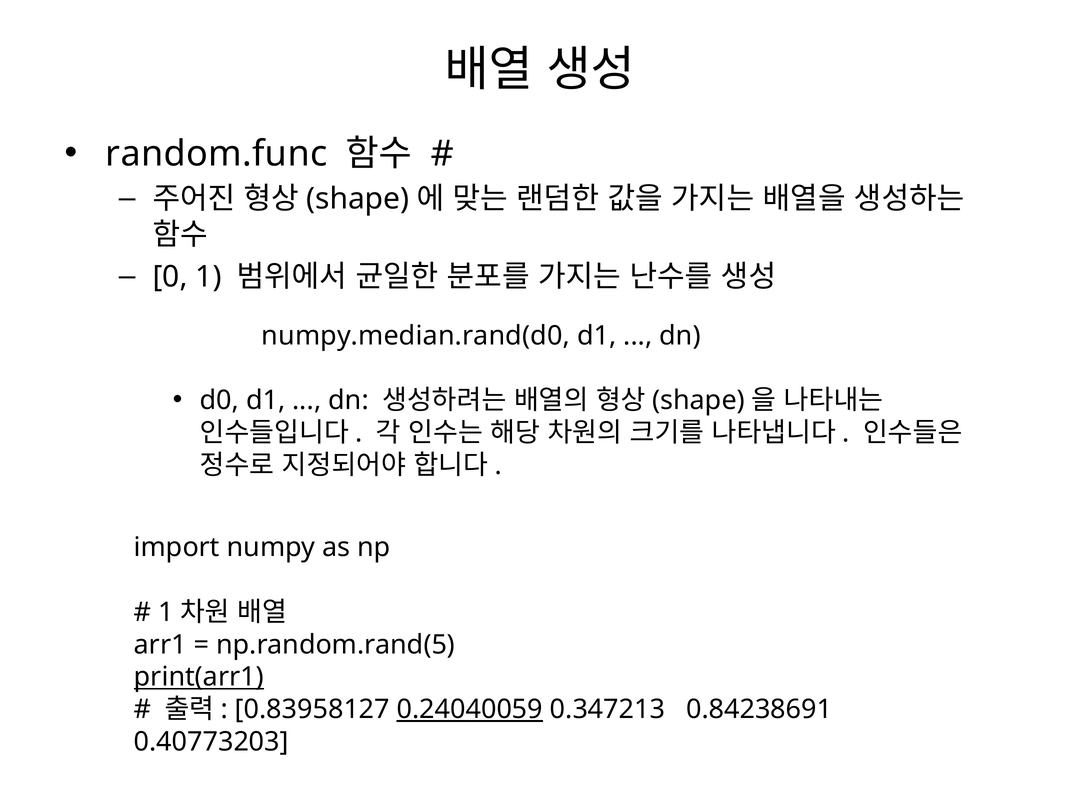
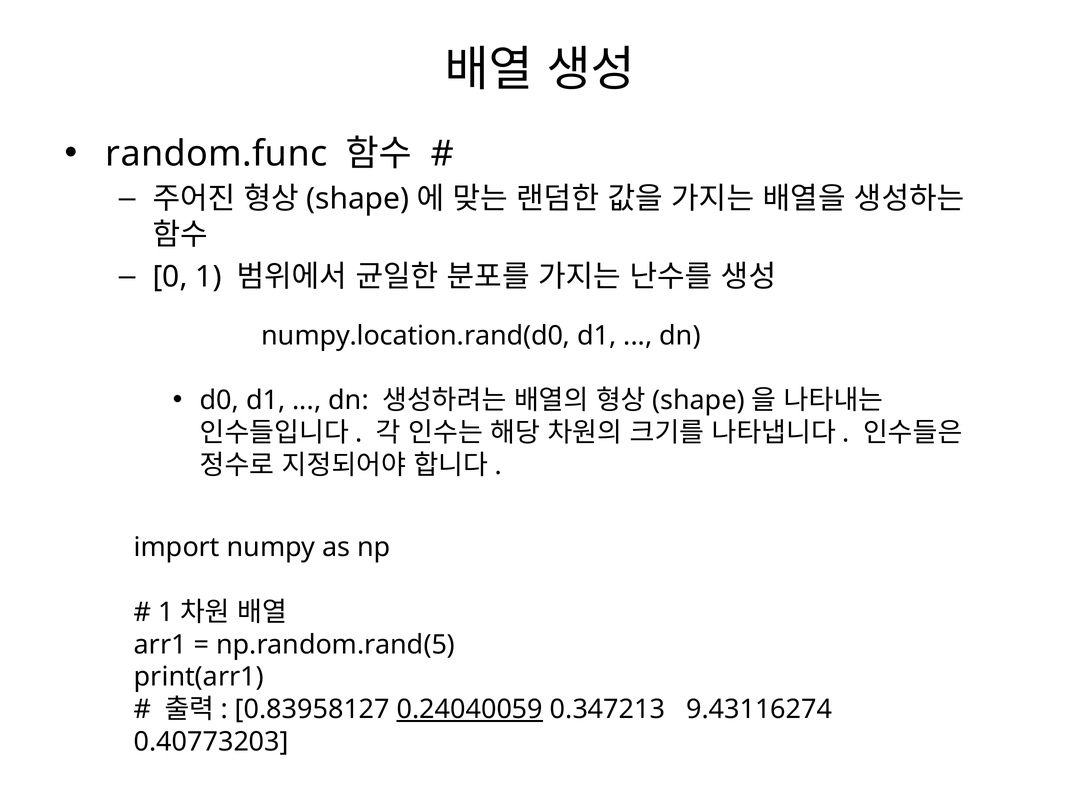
numpy.median.rand(d0: numpy.median.rand(d0 -> numpy.location.rand(d0 (416, 336)
print(arr1 underline: present -> none (199, 677)
0.84238691: 0.84238691 -> 9.43116274 (759, 709)
